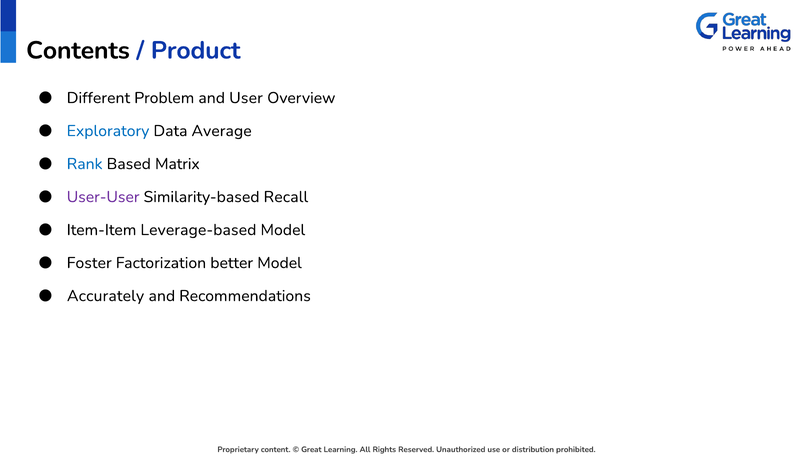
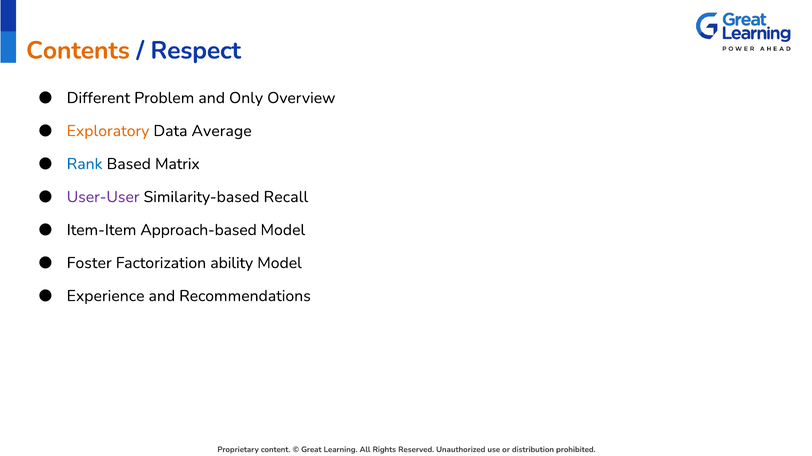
Contents colour: black -> orange (78, 50)
Product: Product -> Respect (196, 50)
User: User -> Only (246, 98)
Exploratory colour: blue -> orange (108, 131)
Leverage-based: Leverage-based -> Approach-based (199, 230)
better: better -> ability (232, 263)
Accurately: Accurately -> Experience (106, 296)
